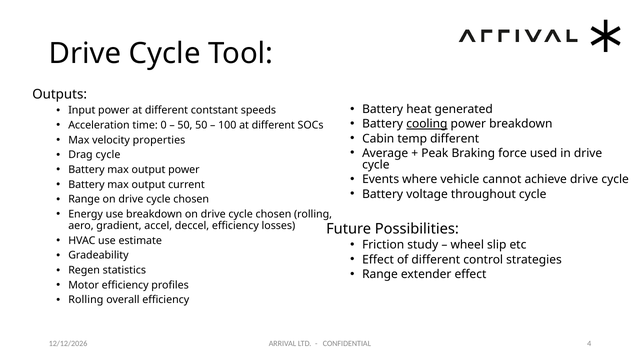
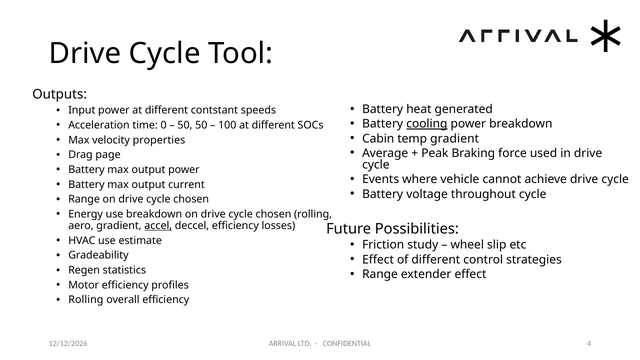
temp different: different -> gradient (455, 139)
Drag cycle: cycle -> page (108, 155)
accel underline: none -> present (158, 226)
